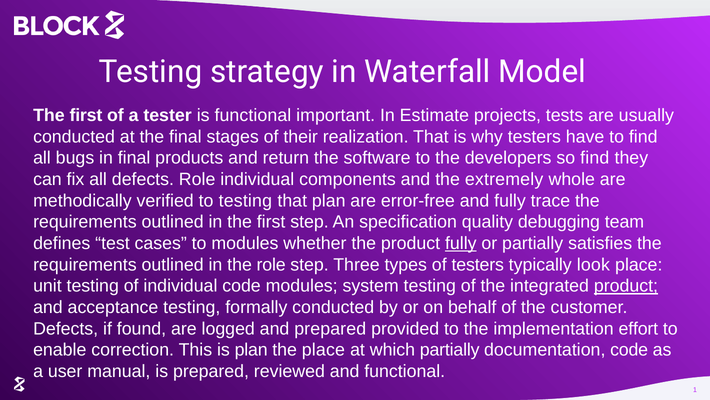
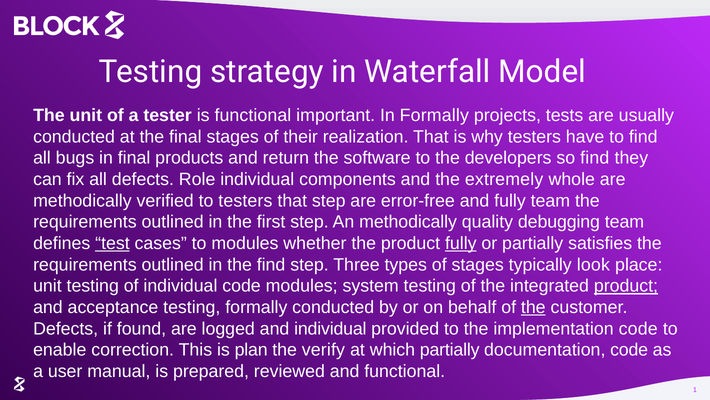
first: first -> unit (86, 115)
In Estimate: Estimate -> Formally (434, 115)
to testing: testing -> testers (245, 200)
that plan: plan -> step (329, 200)
fully trace: trace -> team (550, 200)
An specification: specification -> methodically (408, 222)
test underline: none -> present (112, 243)
the role: role -> find (271, 264)
of testers: testers -> stages (478, 264)
the underline: none -> present (533, 307)
and prepared: prepared -> individual (330, 328)
implementation effort: effort -> code (638, 328)
the place: place -> verify (323, 350)
